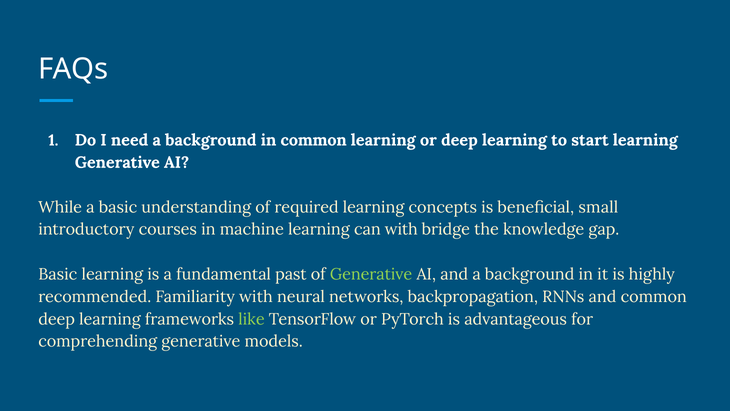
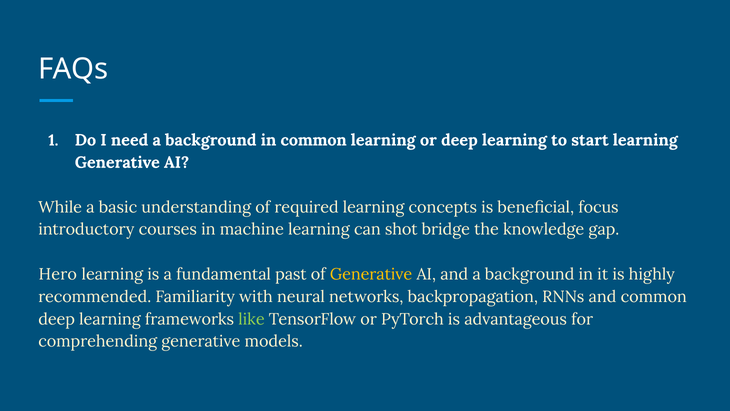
small: small -> focus (598, 207)
can with: with -> shot (401, 229)
Basic: Basic -> Hero (58, 274)
Generative colour: light green -> yellow (371, 274)
